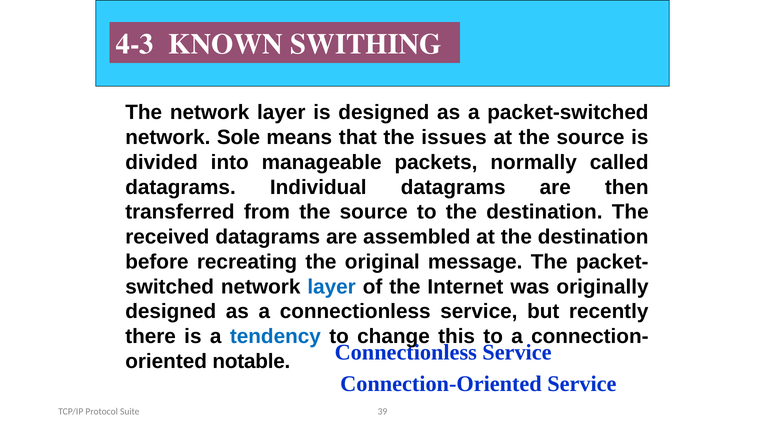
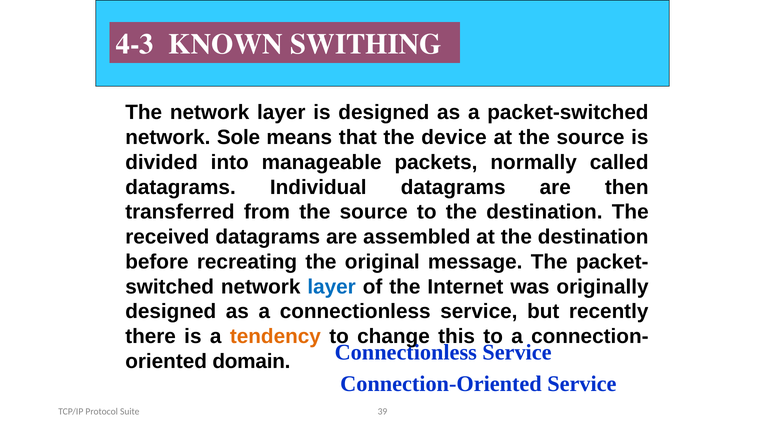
issues: issues -> device (454, 137)
tendency colour: blue -> orange (275, 336)
notable: notable -> domain (251, 361)
